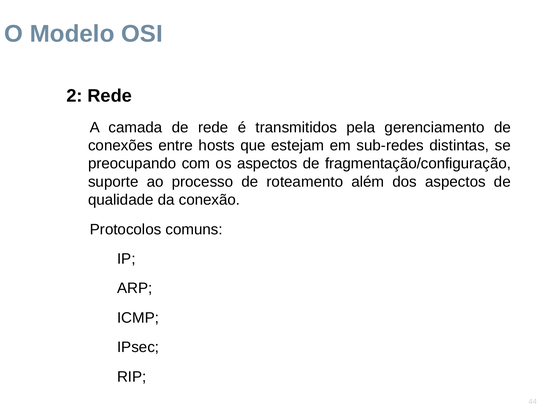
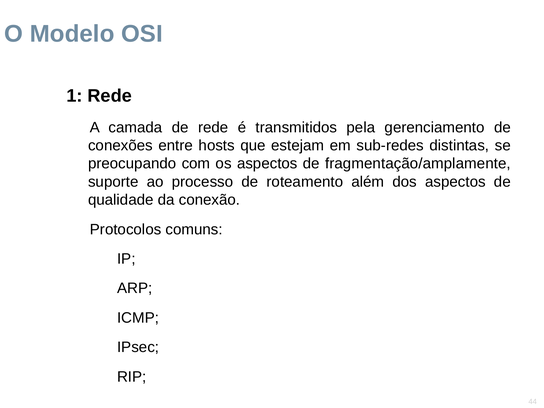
2: 2 -> 1 (74, 96)
fragmentação/configuração: fragmentação/configuração -> fragmentação/amplamente (418, 164)
